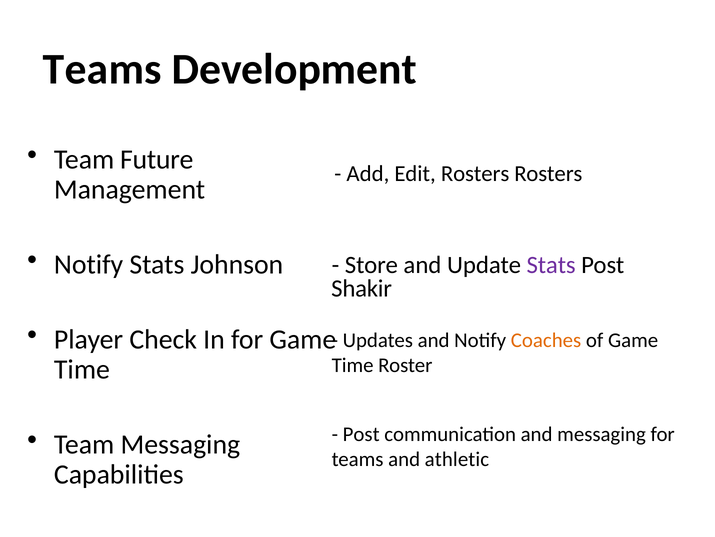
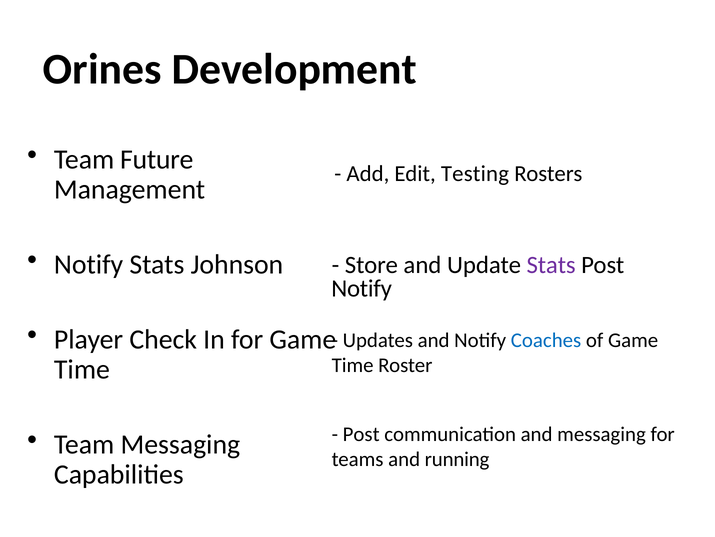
Teams: Teams -> Orines (102, 69)
Edit Rosters: Rosters -> Testing (475, 173)
Shakir: Shakir -> Notify (362, 288)
Coaches colour: orange -> blue (546, 340)
athletic: athletic -> running (457, 459)
